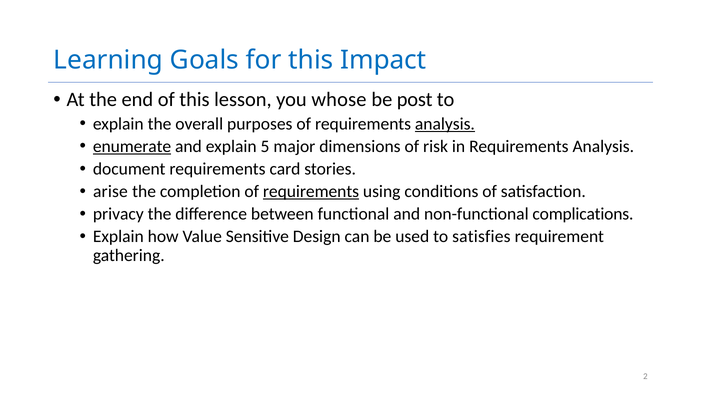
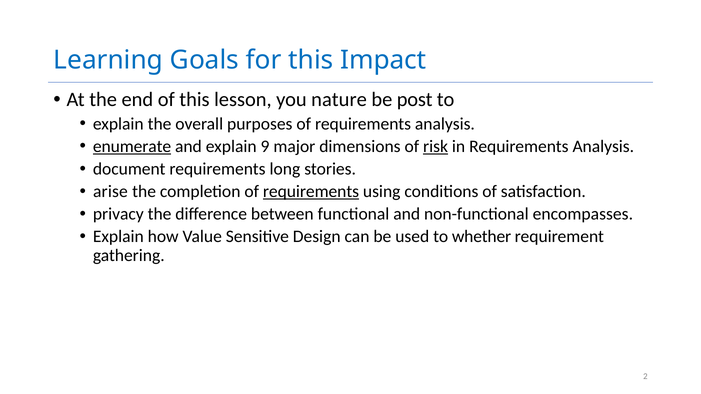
whose: whose -> nature (339, 100)
analysis underline: present -> none (445, 124)
5: 5 -> 9 (265, 146)
risk underline: none -> present (436, 146)
card: card -> long (285, 169)
complications: complications -> encompasses (583, 214)
satisfies: satisfies -> whether (482, 237)
